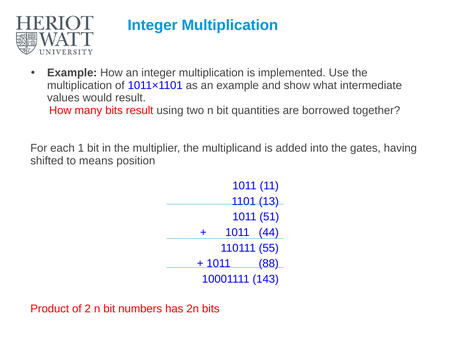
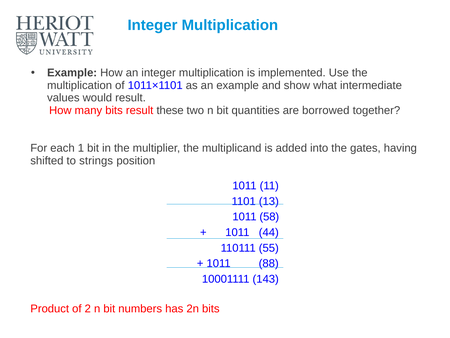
using: using -> these (170, 110)
means: means -> strings (96, 161)
51: 51 -> 58 (269, 217)
